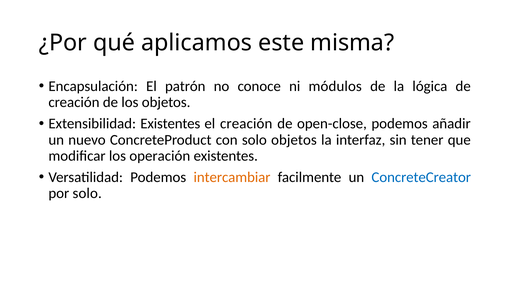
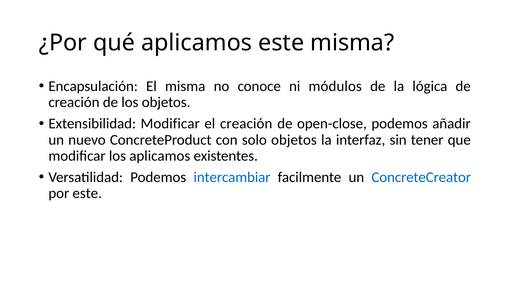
El patrón: patrón -> misma (185, 86)
Extensibilidad Existentes: Existentes -> Modificar (170, 124)
los operación: operación -> aplicamos (160, 156)
intercambiar colour: orange -> blue (232, 177)
por solo: solo -> este (87, 193)
